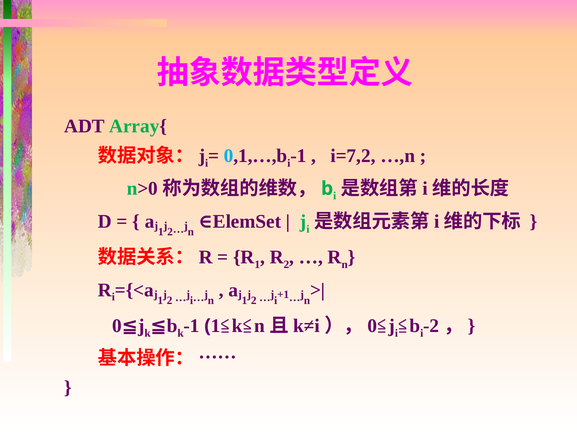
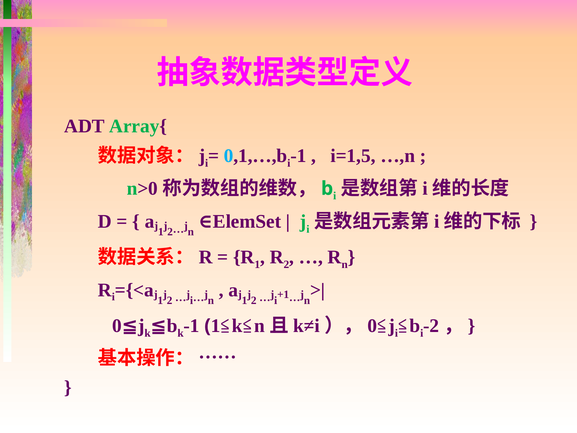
i=7,2: i=7,2 -> i=1,5 (353, 156)
